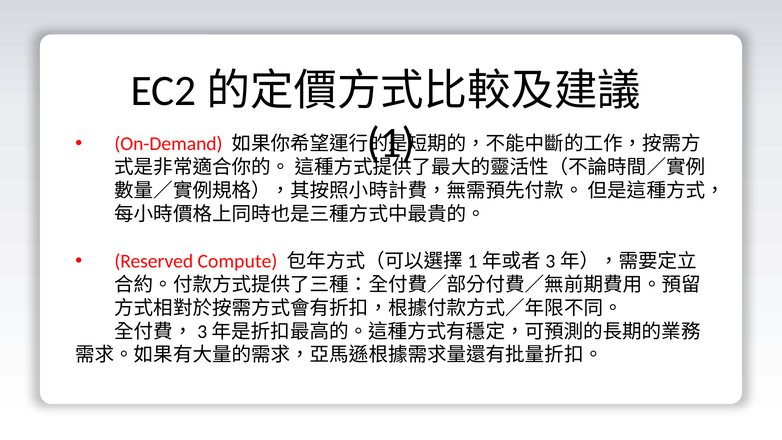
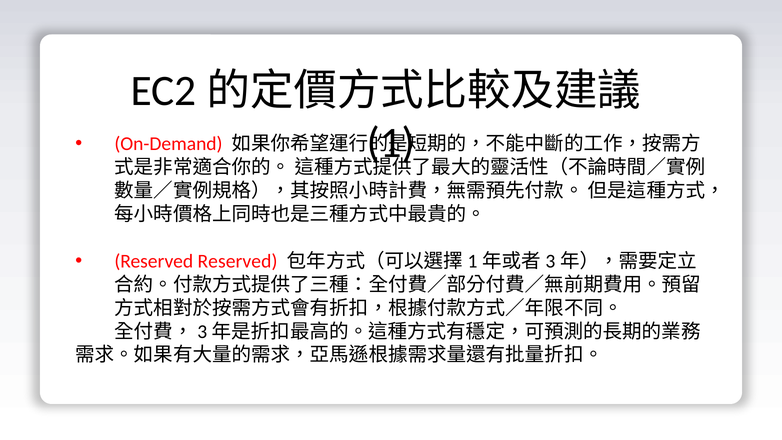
Reserved Compute: Compute -> Reserved (238, 261)
